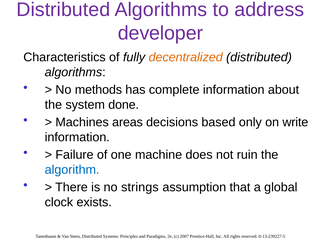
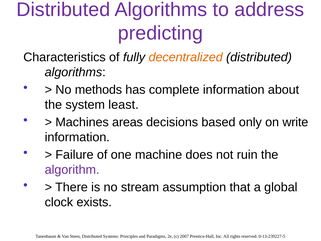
developer: developer -> predicting (160, 33)
done: done -> least (124, 105)
algorithm colour: blue -> purple (72, 170)
strings: strings -> stream (140, 187)
